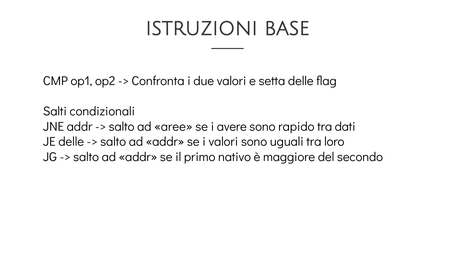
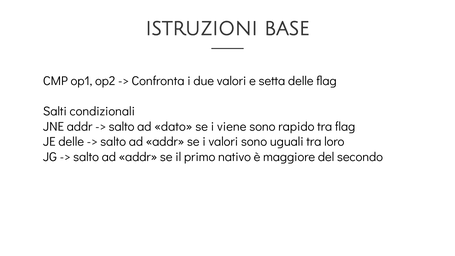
aree: aree -> dato (173, 126)
avere: avere -> viene (232, 126)
tra dati: dati -> flag (345, 126)
